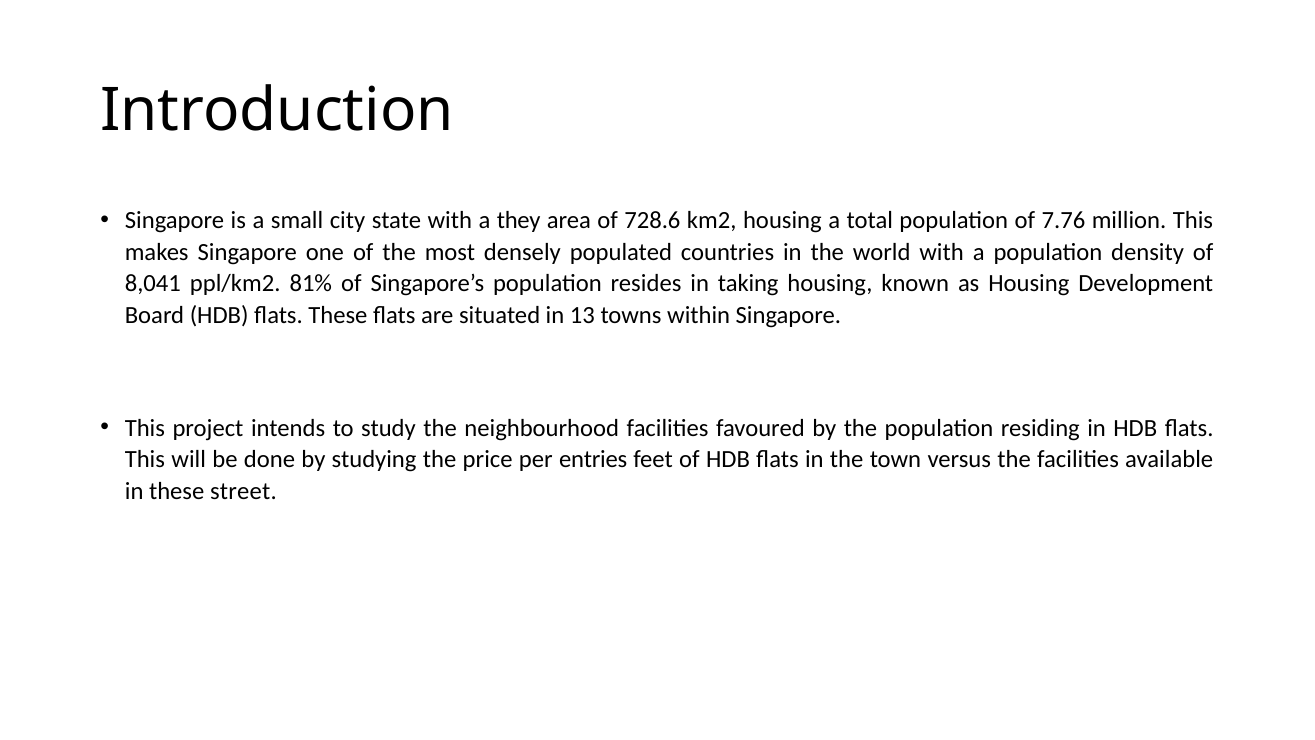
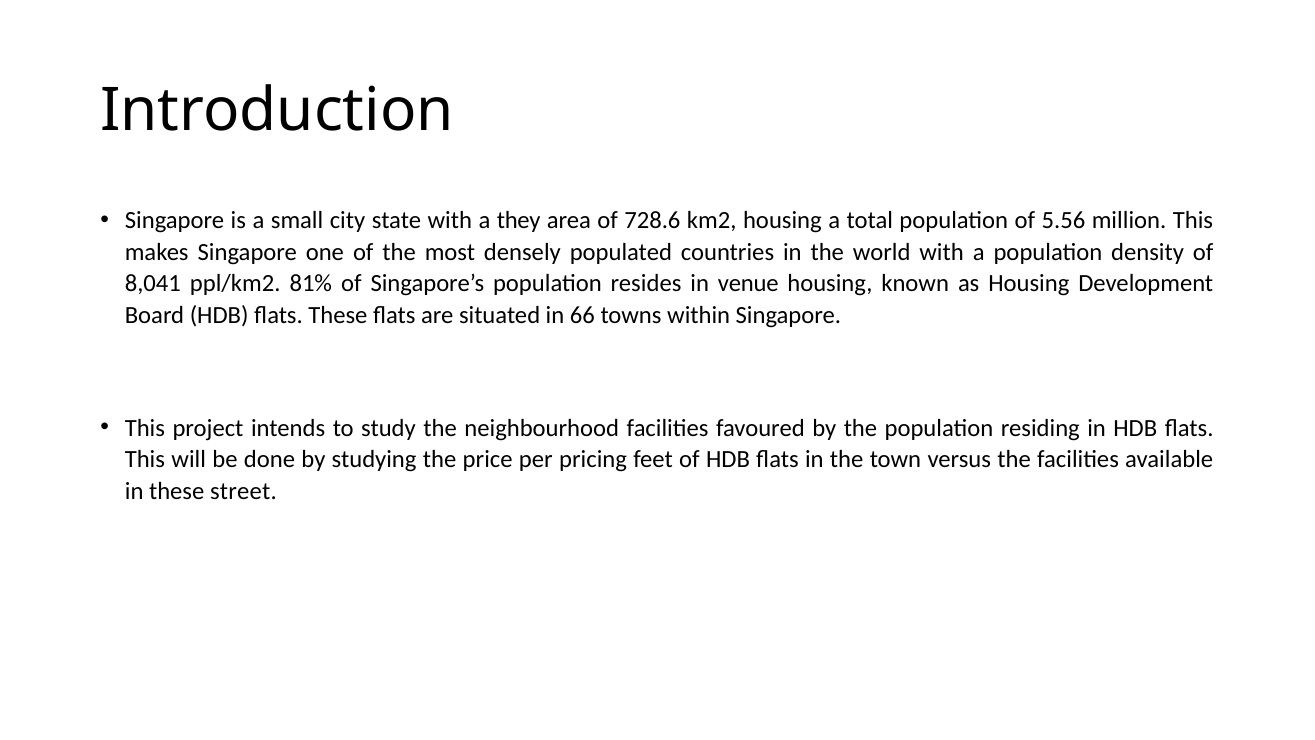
7.76: 7.76 -> 5.56 (1064, 220)
taking: taking -> venue (748, 284)
13: 13 -> 66 (582, 315)
entries: entries -> pricing (593, 460)
